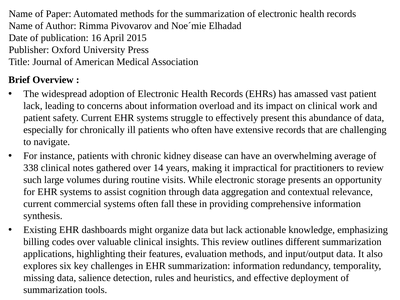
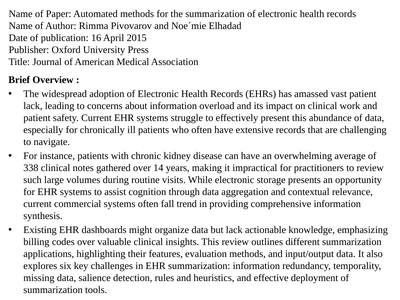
these: these -> trend (187, 204)
